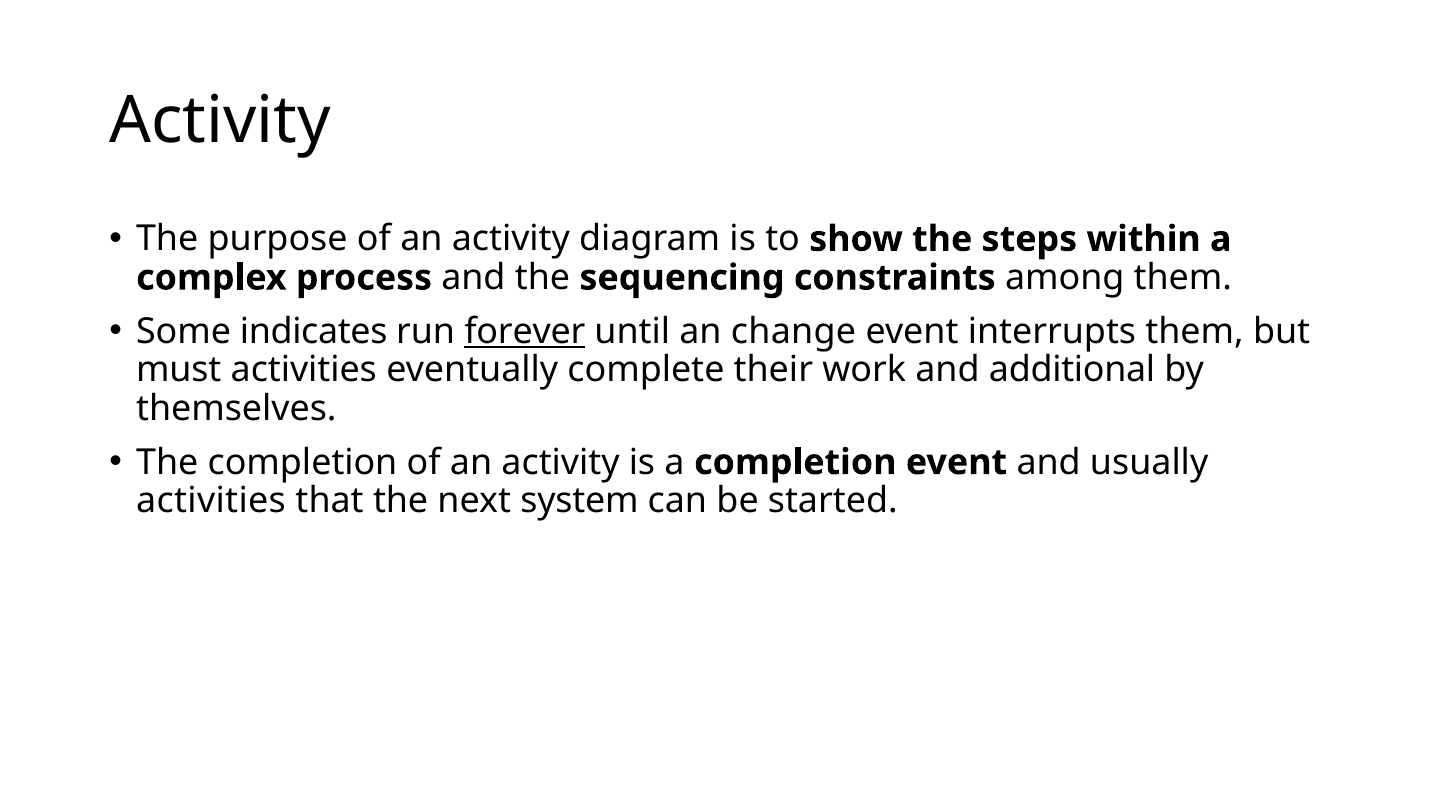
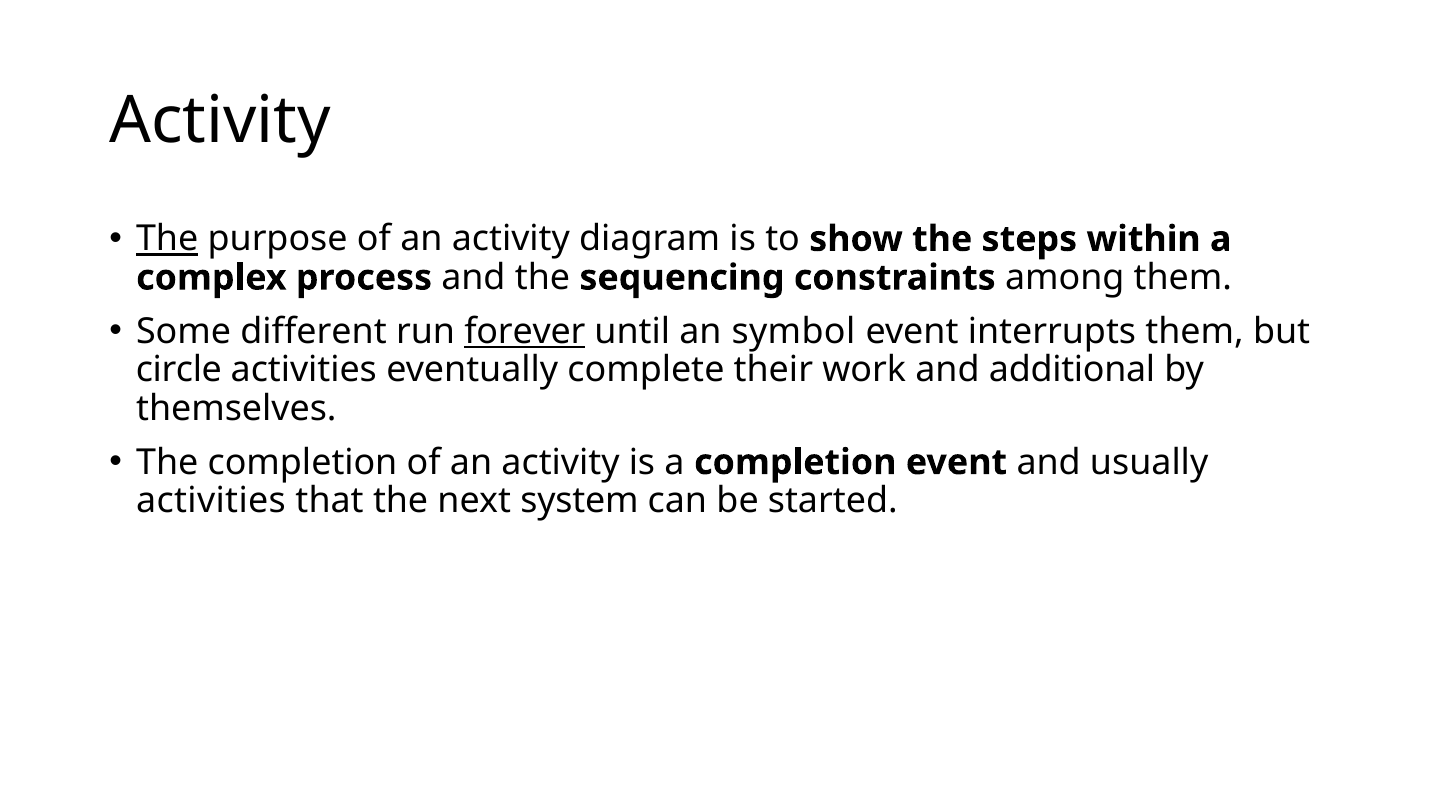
The underline: none -> present (167, 239)
indicates: indicates -> different (314, 331)
change: change -> symbol (793, 331)
must: must -> circle (179, 370)
